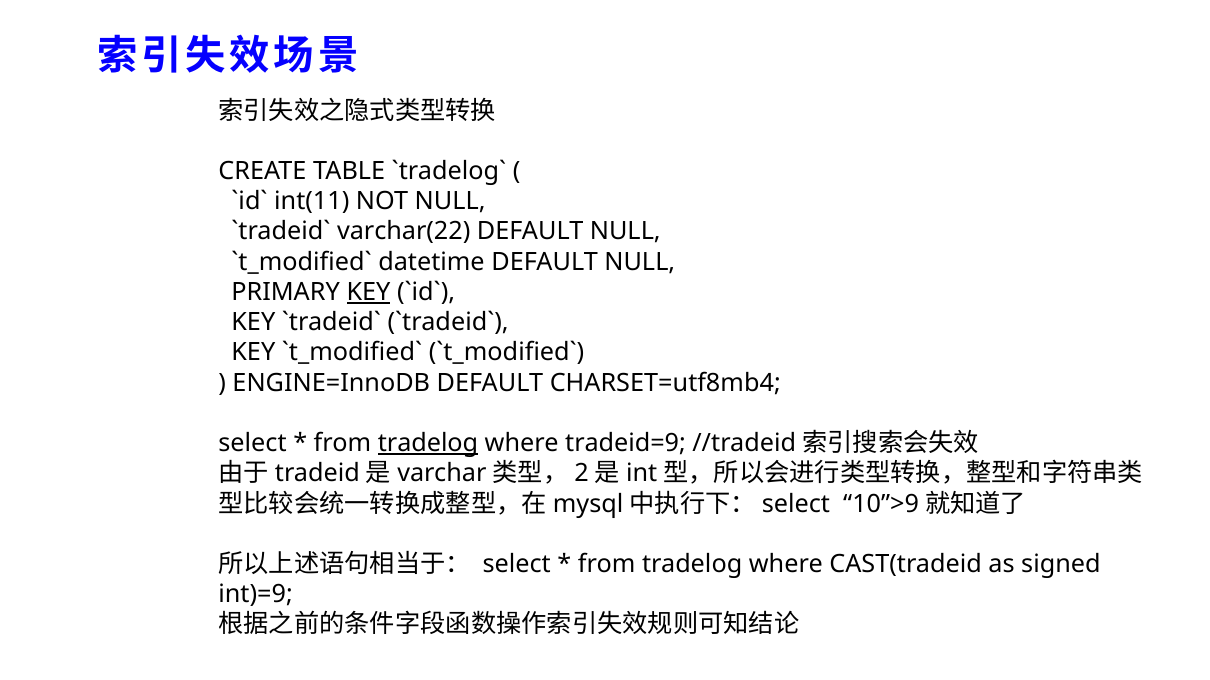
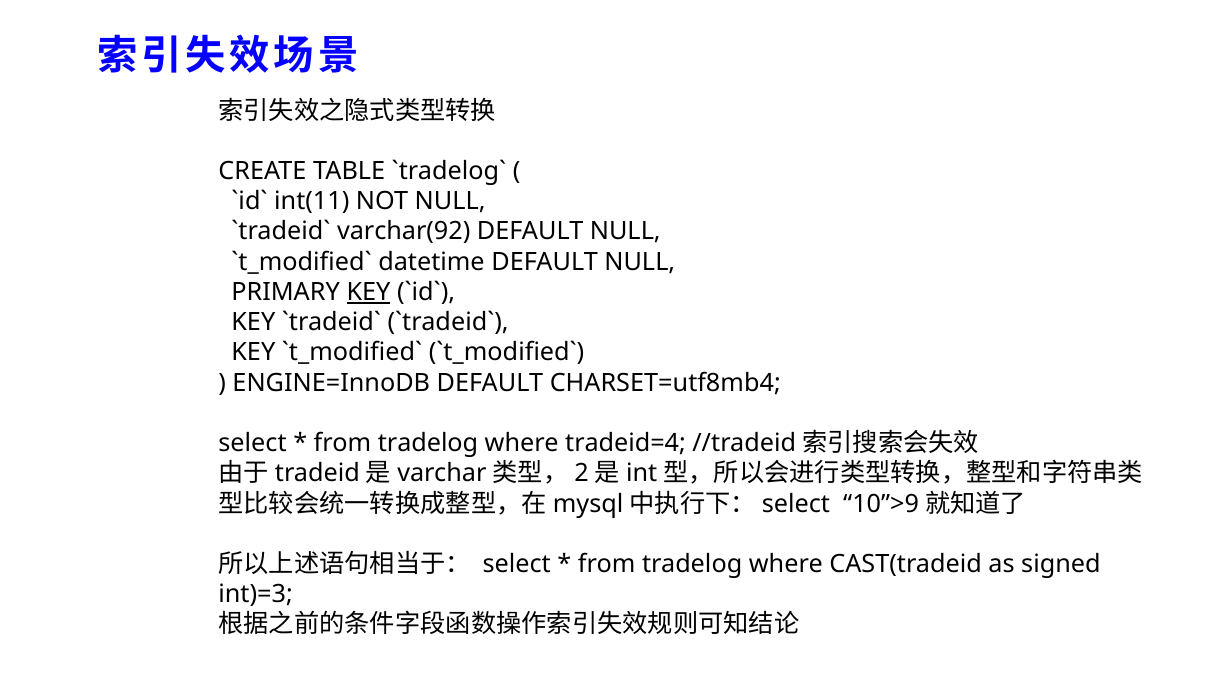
varchar(22: varchar(22 -> varchar(92 (404, 232)
tradelog underline: present -> none (428, 444)
tradeid=9: tradeid=9 -> tradeid=4 (626, 444)
int)=9: int)=9 -> int)=3 (256, 595)
